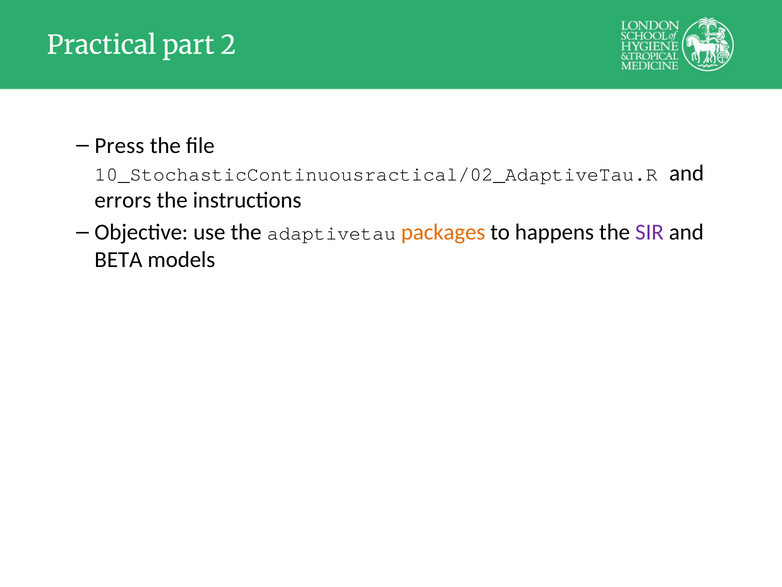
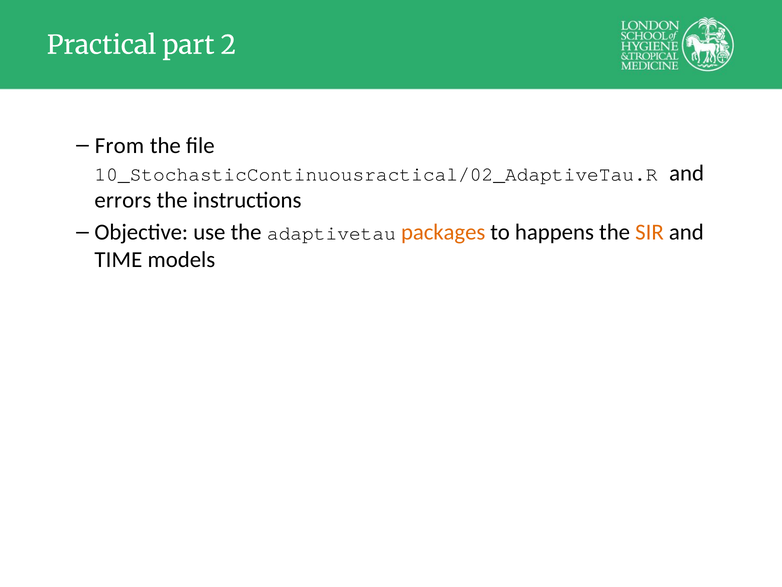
Press: Press -> From (119, 146)
SIR colour: purple -> orange (649, 232)
BETA: BETA -> TIME (118, 260)
